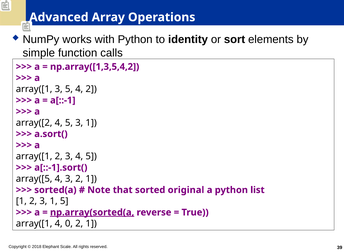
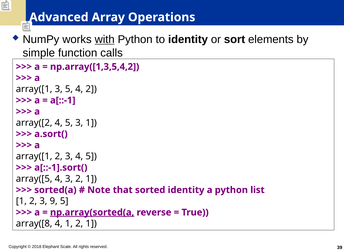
with underline: none -> present (105, 39)
sorted original: original -> identity (186, 190)
2 3 1: 1 -> 9 (54, 201)
array([1: array([1 -> array([8 (34, 223)
4 0: 0 -> 1 (69, 223)
